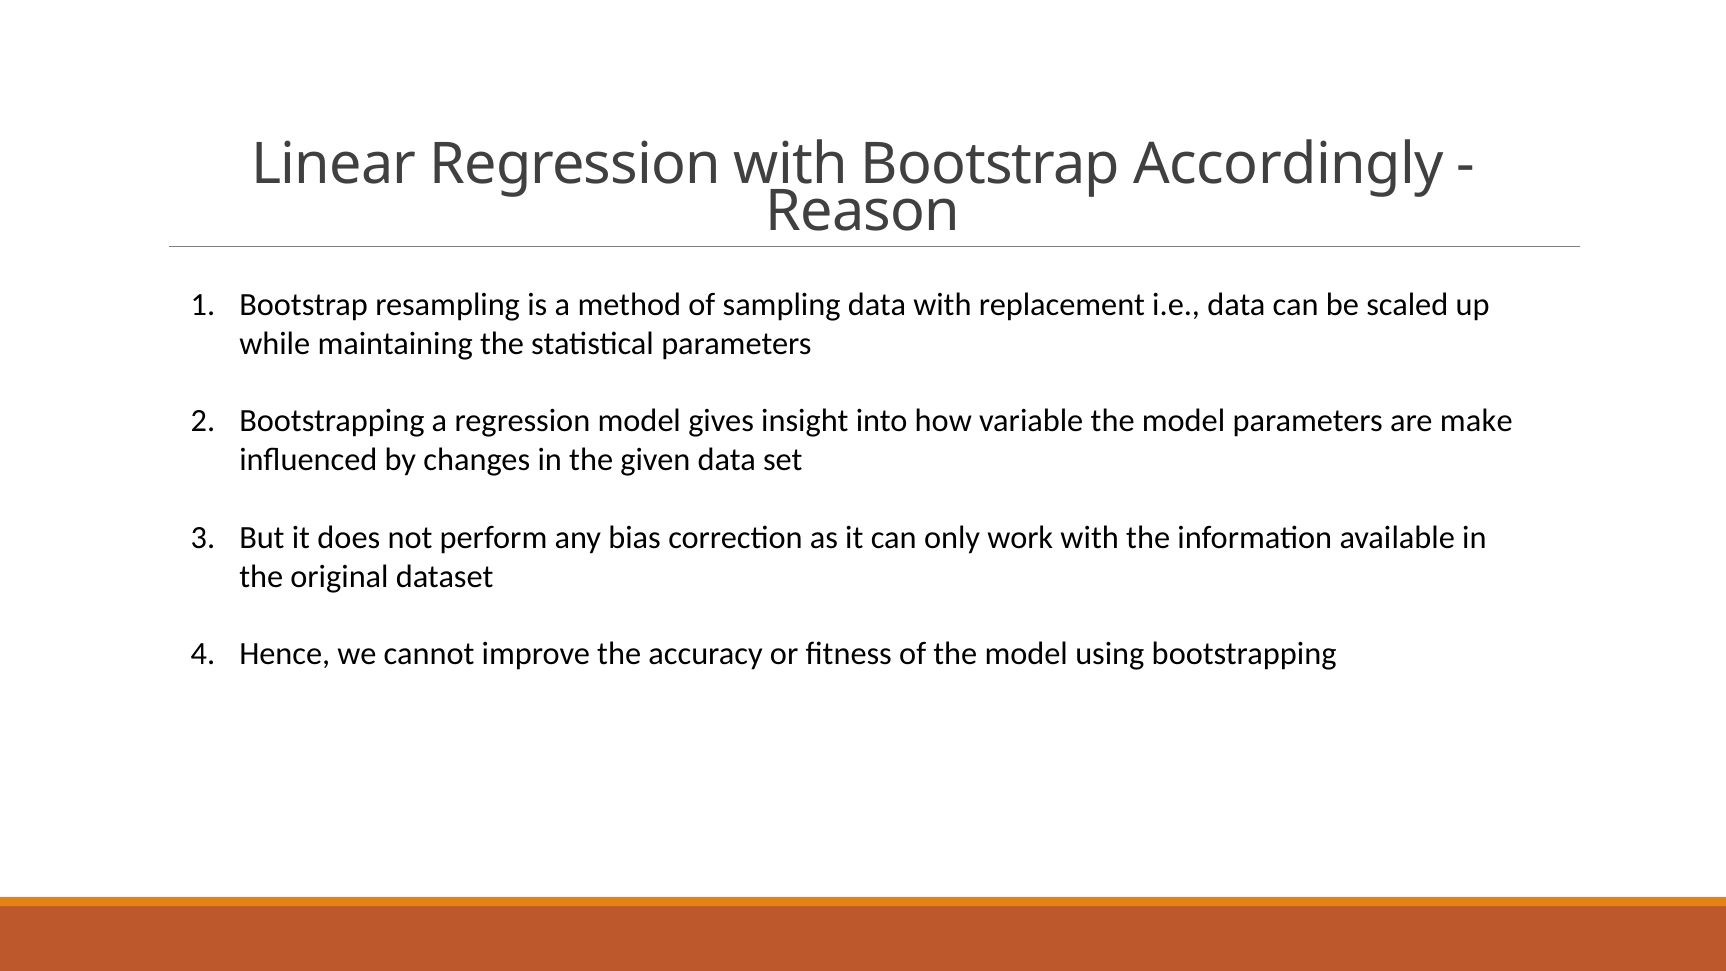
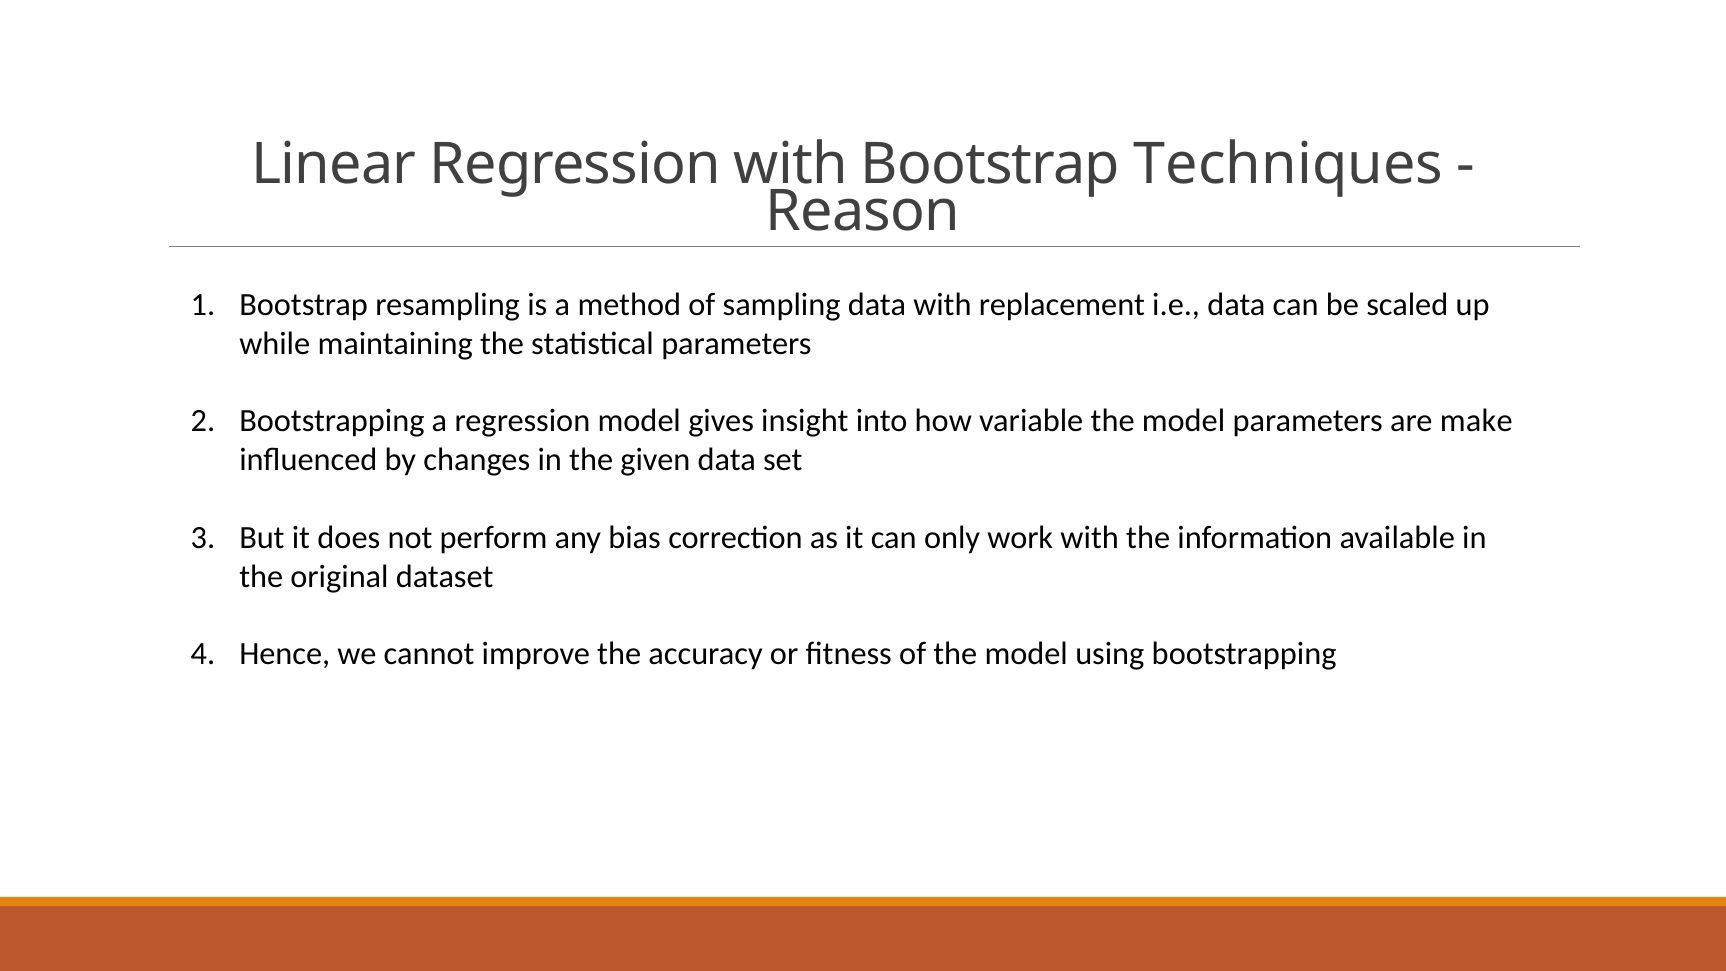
Accordingly: Accordingly -> Techniques (1289, 165)
